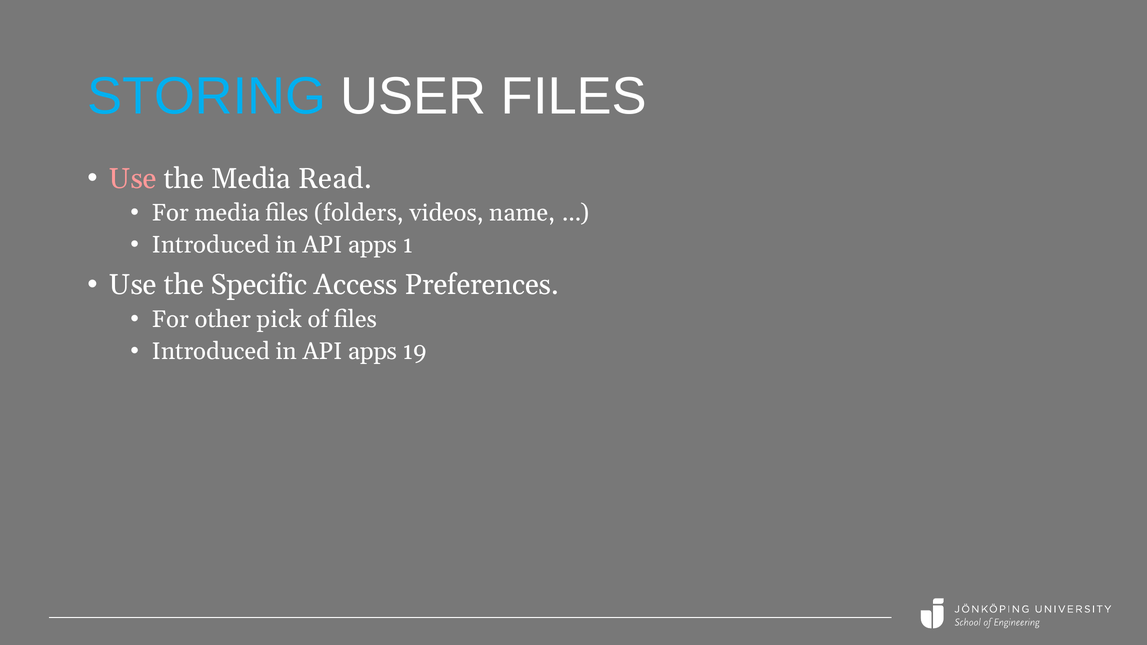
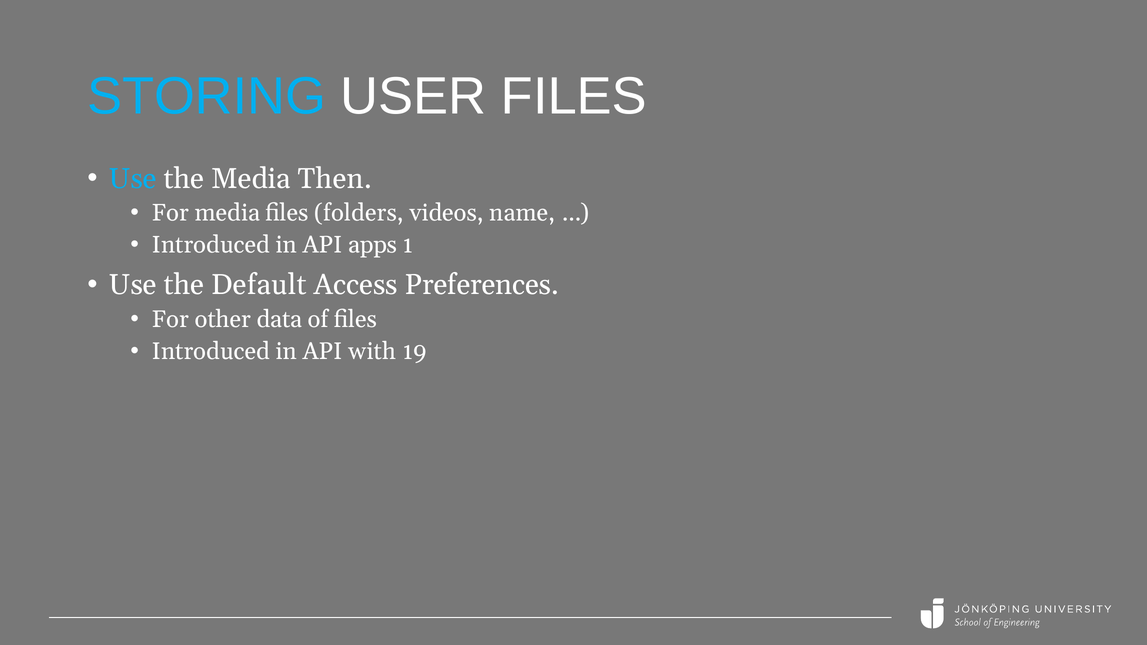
Use colour: pink -> light blue (133, 179)
Read: Read -> Then (335, 179)
Specific: Specific -> Default (259, 285)
pick: pick -> data (280, 319)
apps: apps -> with (373, 351)
